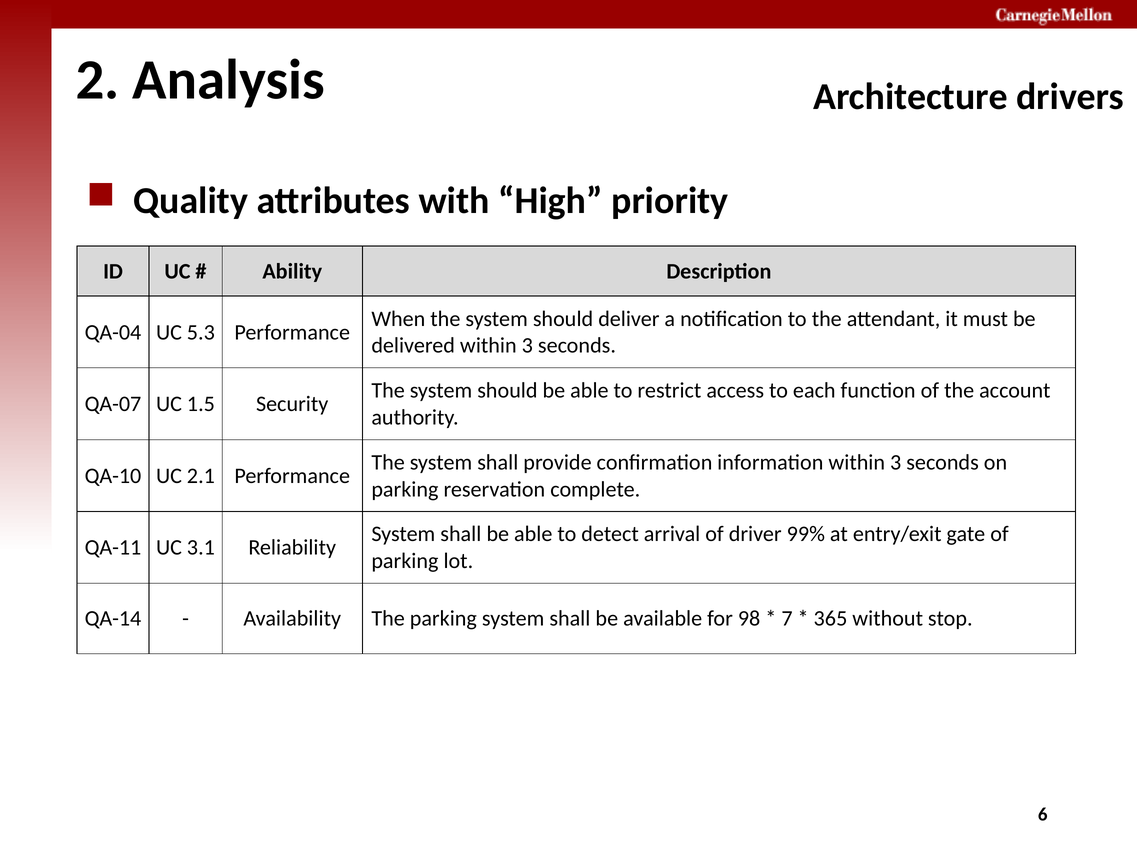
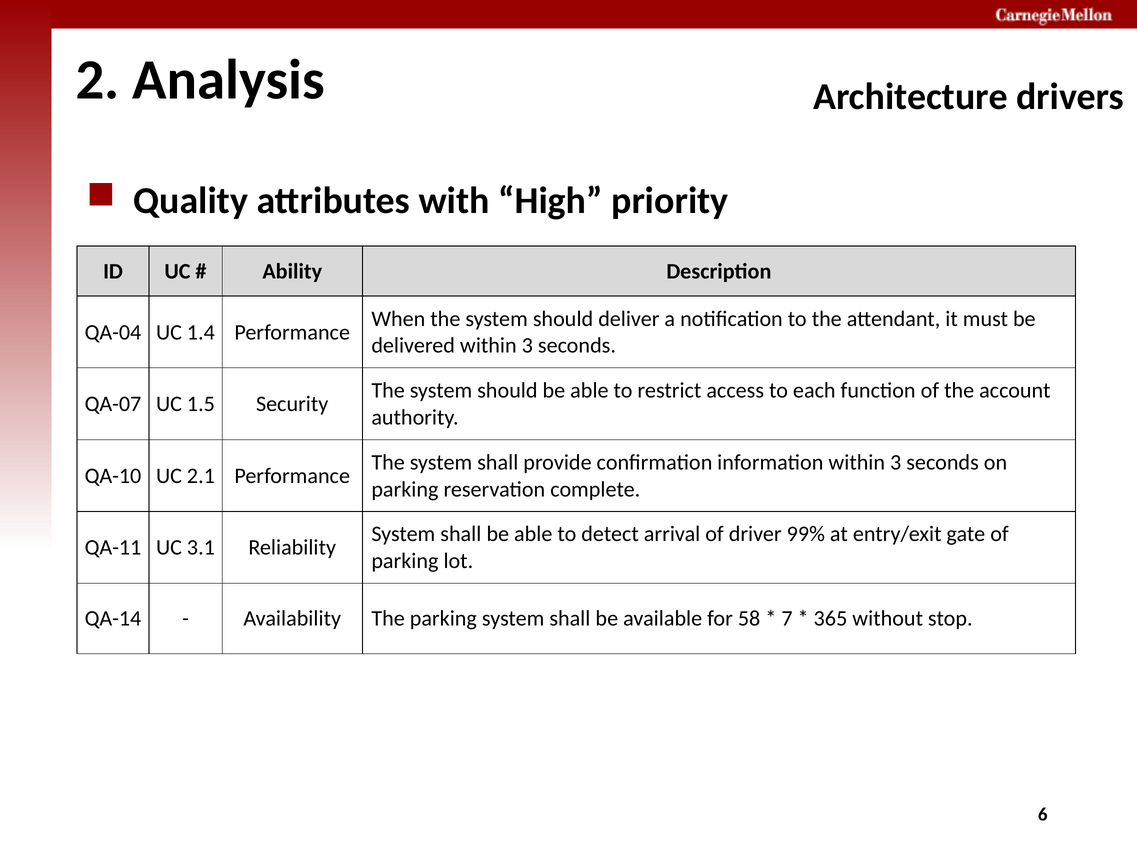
5.3: 5.3 -> 1.4 (201, 332)
98: 98 -> 58 (749, 618)
